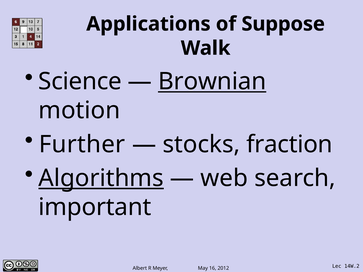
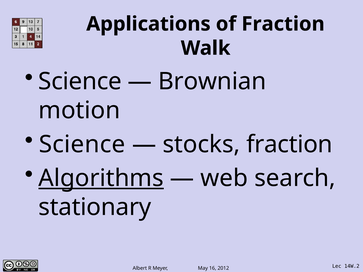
of Suppose: Suppose -> Fraction (283, 24)
Brownian underline: present -> none (212, 82)
Further: Further -> Science (82, 144)
important: important -> stationary (95, 207)
